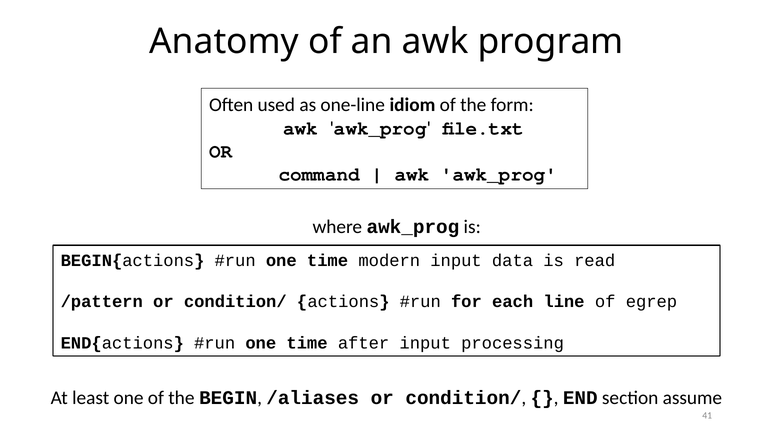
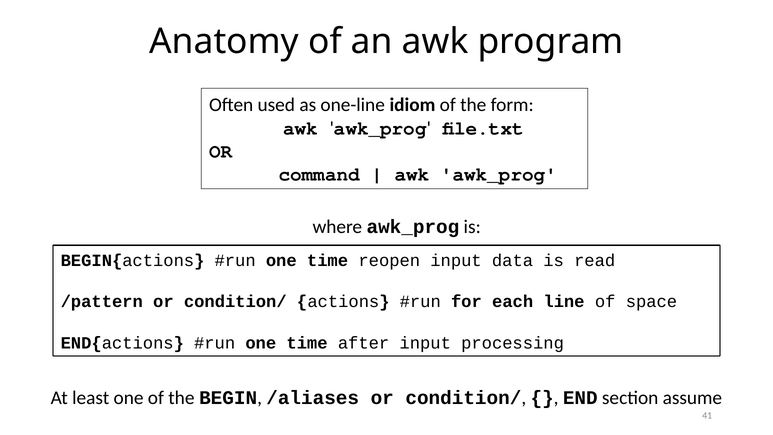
modern: modern -> reopen (389, 260)
egrep: egrep -> space (651, 302)
